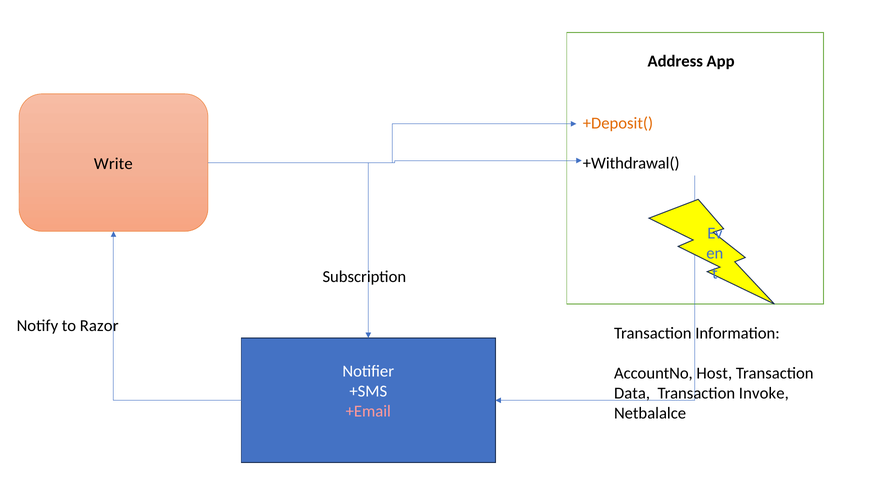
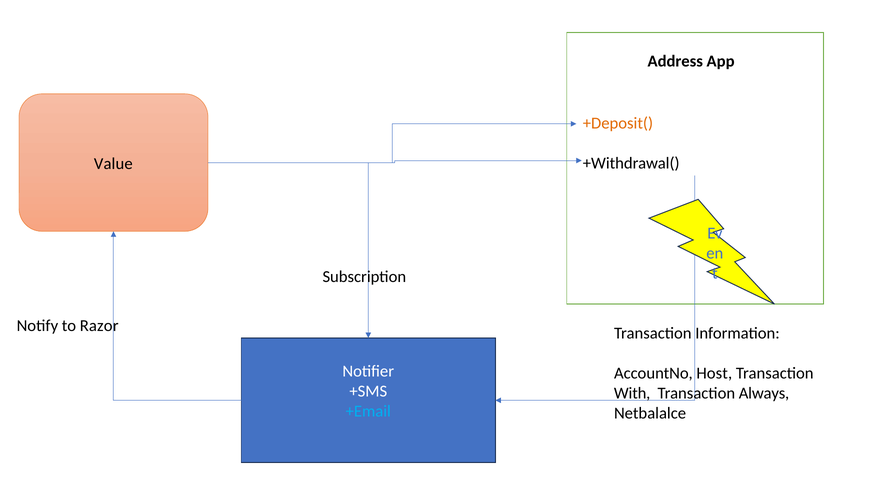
Write: Write -> Value (113, 164)
Data: Data -> With (632, 393)
Invoke: Invoke -> Always (764, 393)
+Email colour: pink -> light blue (368, 411)
